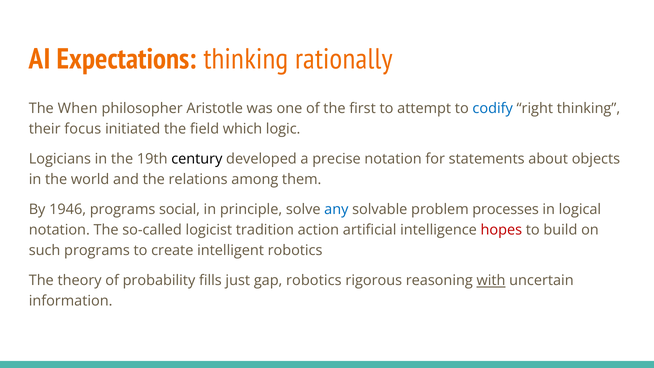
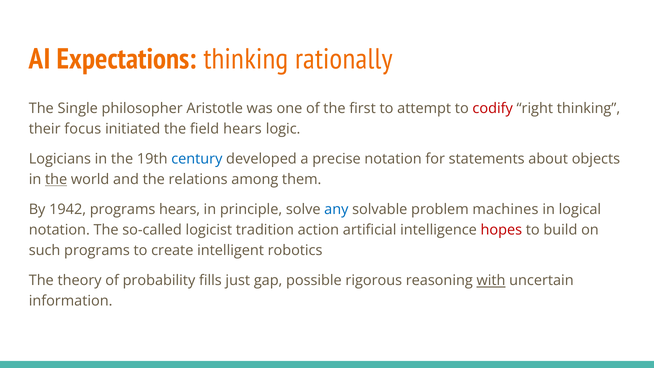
When: When -> Single (78, 108)
codify colour: blue -> red (493, 108)
field which: which -> hears (242, 129)
century colour: black -> blue (197, 159)
the underline: none -> present (56, 179)
1946: 1946 -> 1942 (68, 210)
programs social: social -> hears (180, 210)
processes: processes -> machines (505, 210)
gap robotics: robotics -> possible (314, 281)
